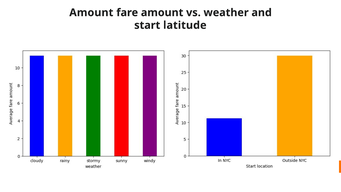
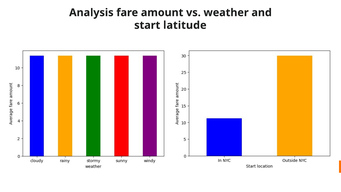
Amount: Amount -> Analysis (91, 13)
